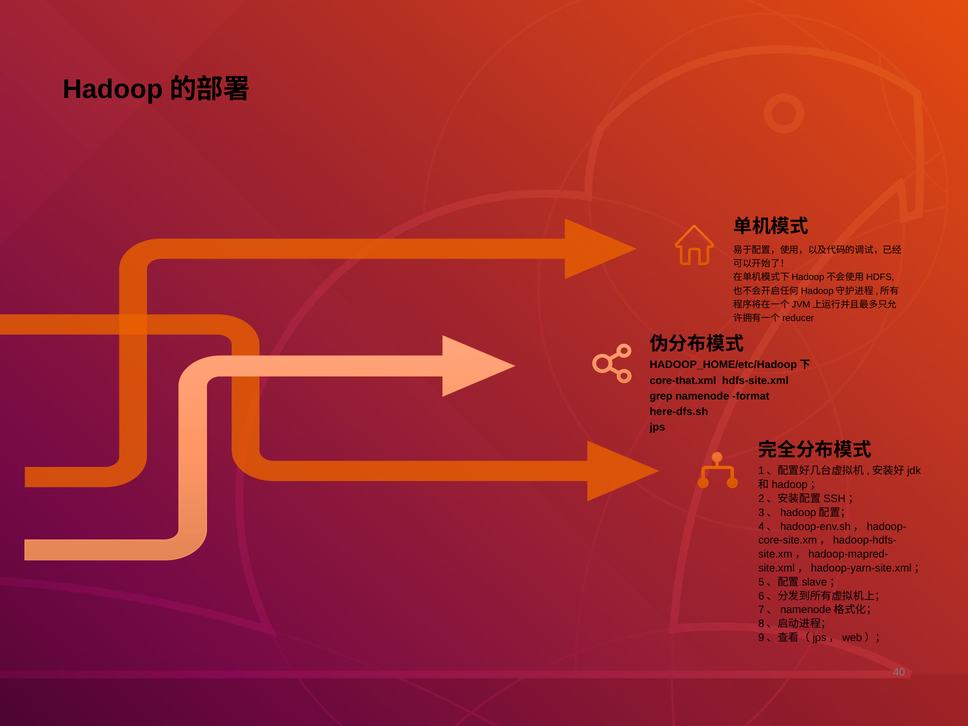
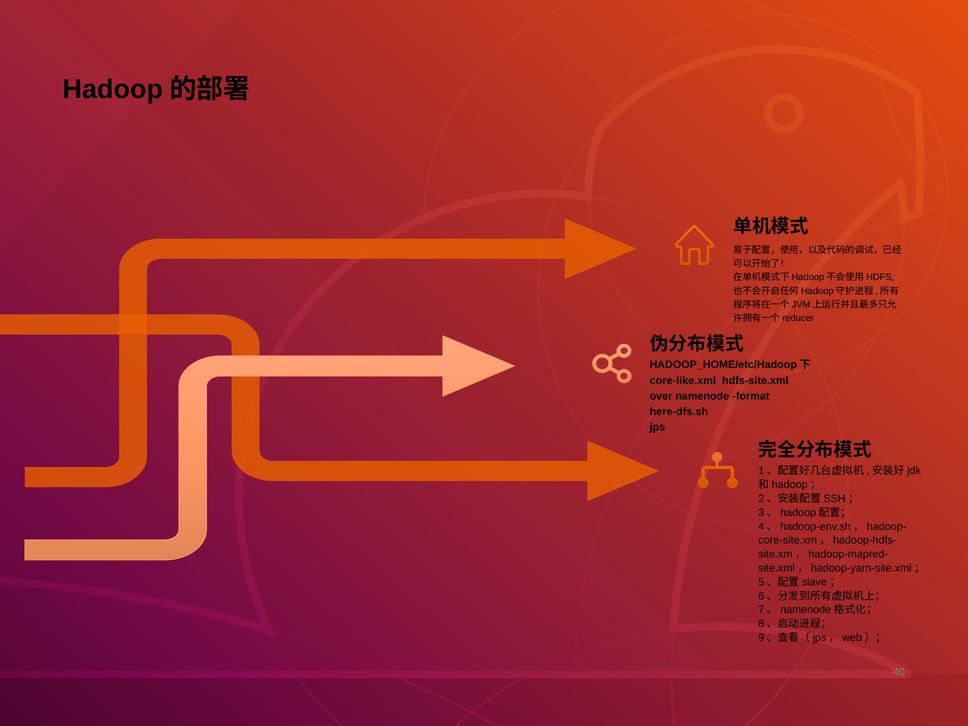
core-that.xml: core-that.xml -> core-like.xml (683, 381)
grep: grep -> over (661, 396)
